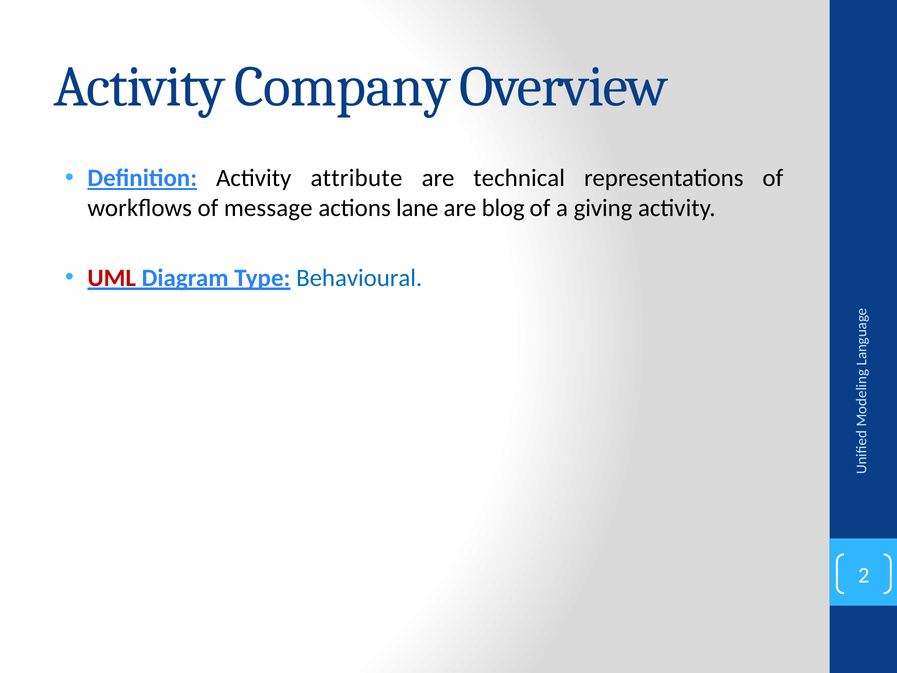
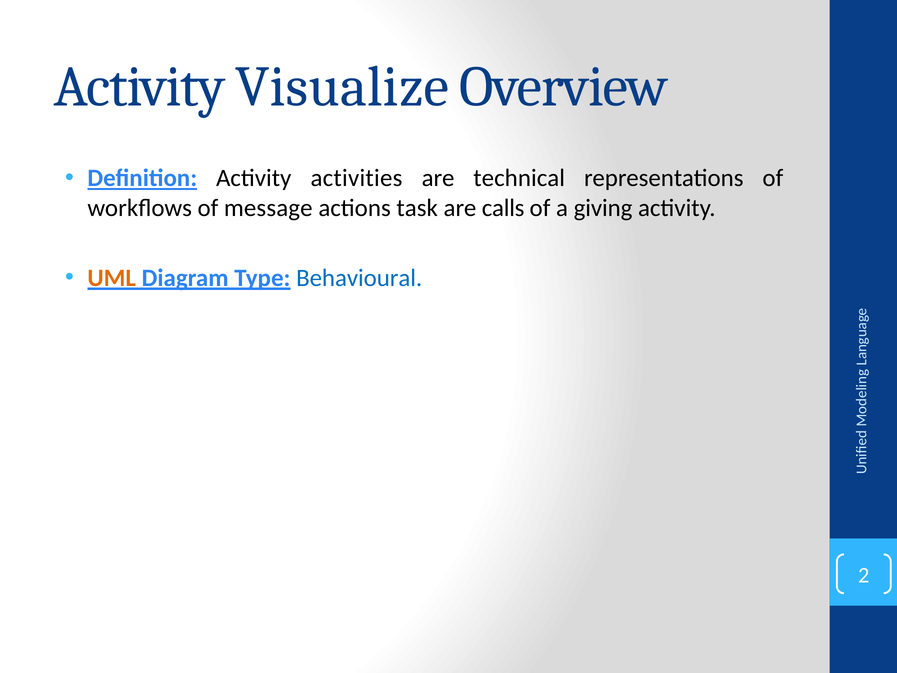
Company: Company -> Visualize (342, 87)
attribute: attribute -> activities (356, 178)
lane: lane -> task (417, 208)
blog: blog -> calls (503, 208)
UML colour: red -> orange (112, 278)
